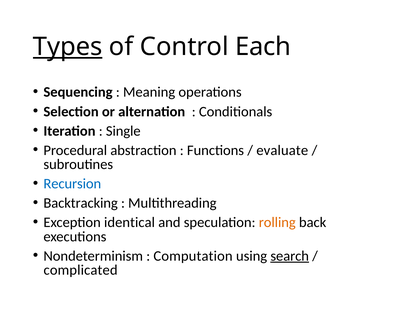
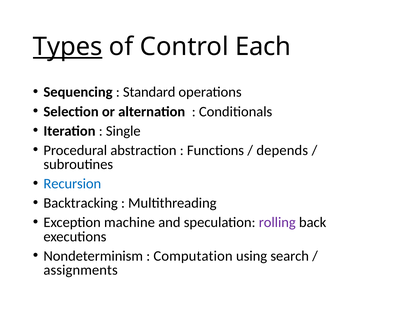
Meaning: Meaning -> Standard (149, 92)
evaluate: evaluate -> depends (282, 150)
identical: identical -> machine (129, 223)
rolling colour: orange -> purple (277, 223)
search underline: present -> none (290, 256)
complicated: complicated -> assignments (81, 270)
